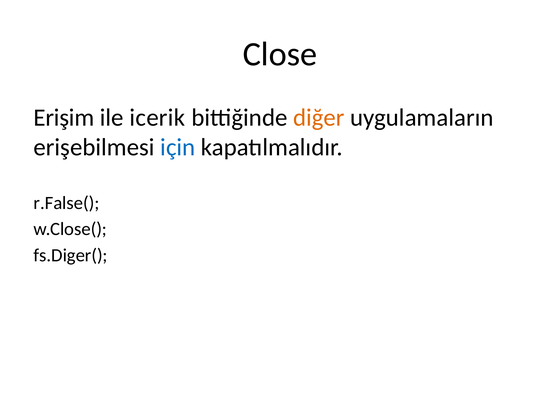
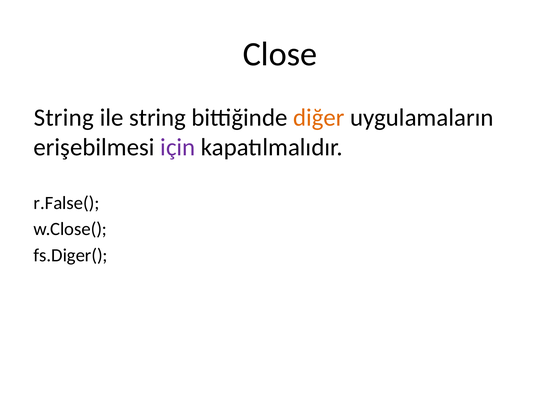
Erişim: Erişim -> String (64, 117)
ile icerik: icerik -> string (158, 117)
için colour: blue -> purple (178, 147)
